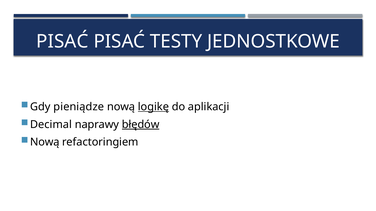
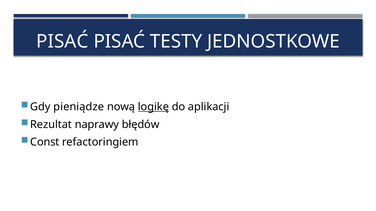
Decimal: Decimal -> Rezultat (51, 125)
błędów underline: present -> none (141, 125)
Nową: Nową -> Const (45, 142)
